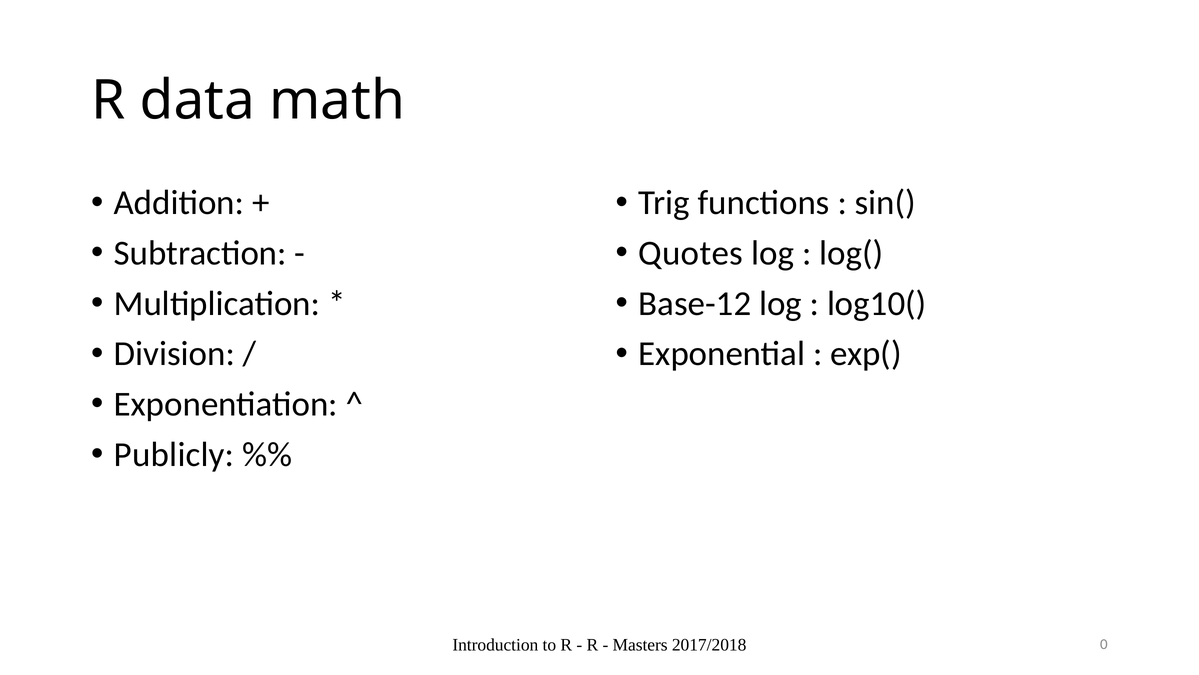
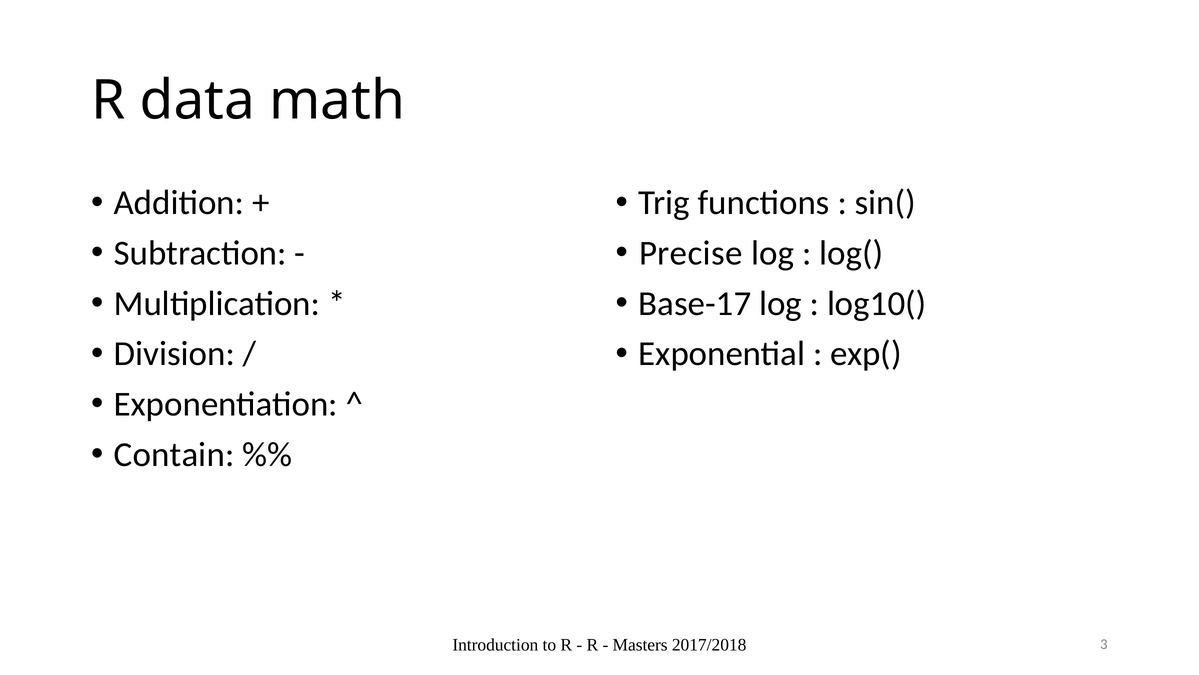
Quotes: Quotes -> Precise (691, 253)
Base-12: Base-12 -> Base-17 (695, 303)
Publicly: Publicly -> Contain (174, 454)
0: 0 -> 3 (1104, 644)
